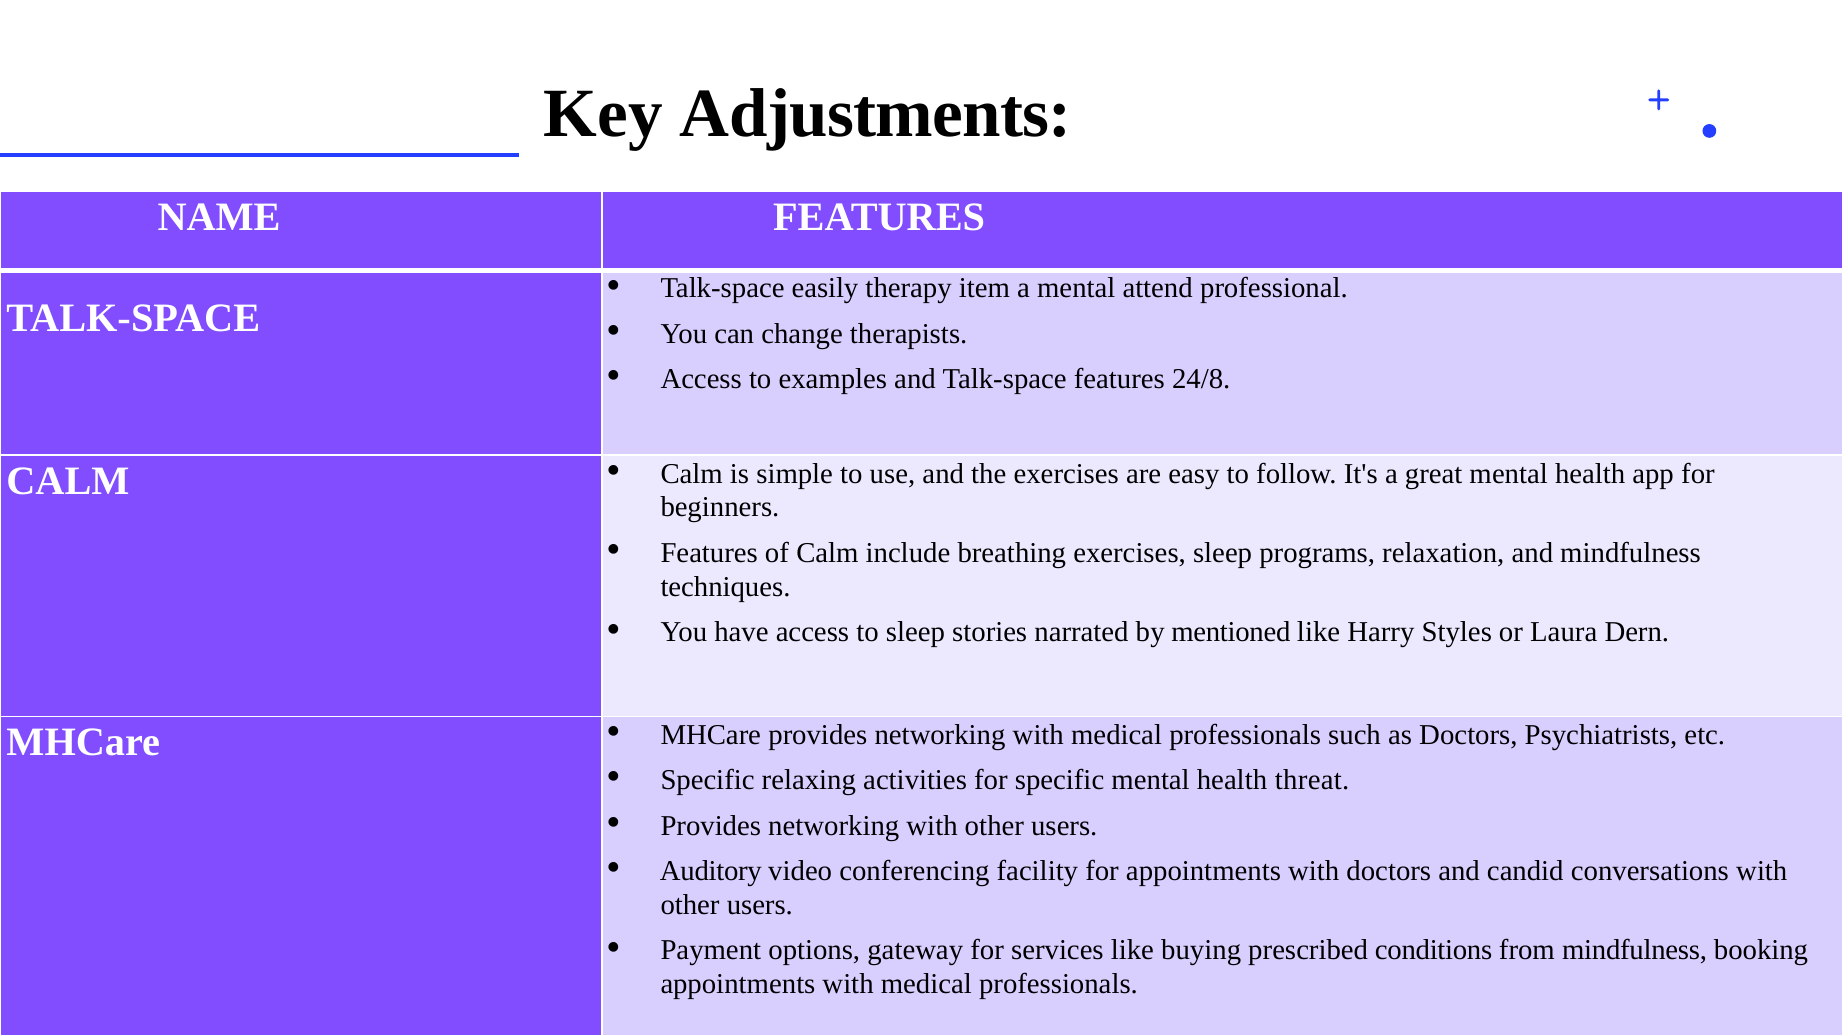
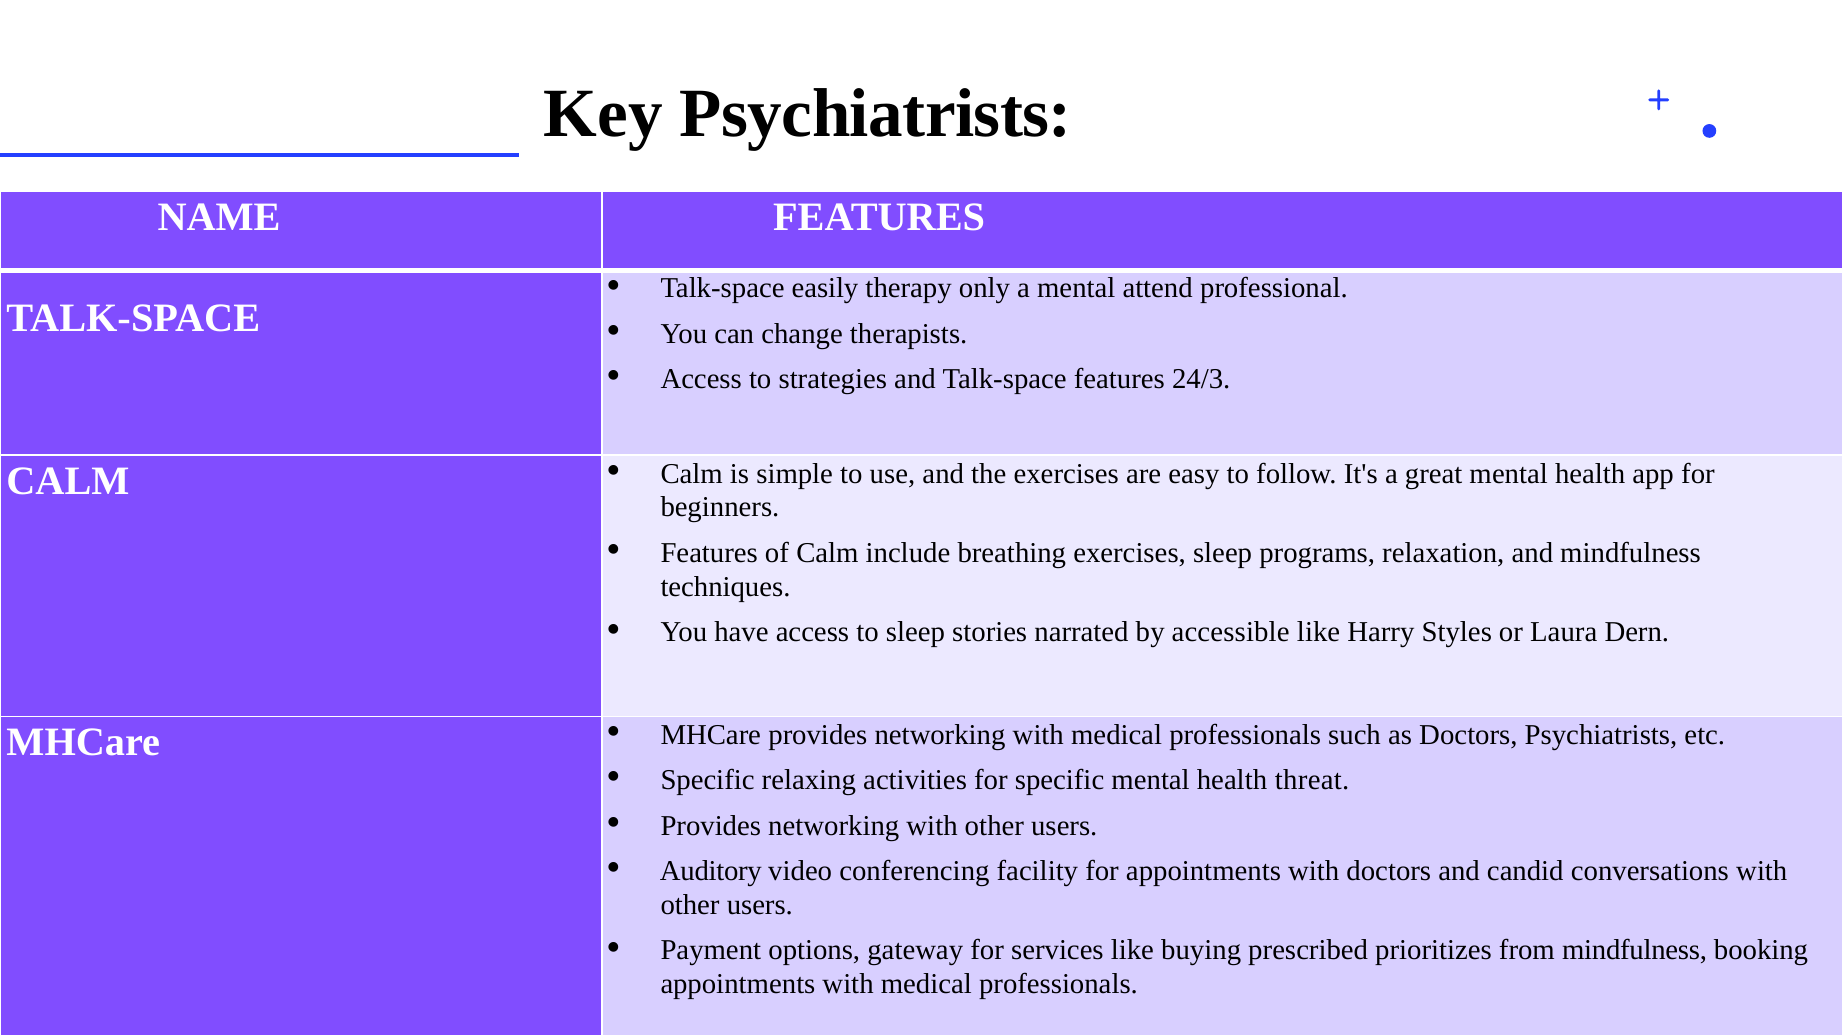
Key Adjustments: Adjustments -> Psychiatrists (876, 113)
item: item -> only (984, 288)
examples: examples -> strategies (833, 379)
24/8: 24/8 -> 24/3 (1201, 379)
mentioned: mentioned -> accessible (1231, 633)
conditions: conditions -> prioritizes (1433, 951)
